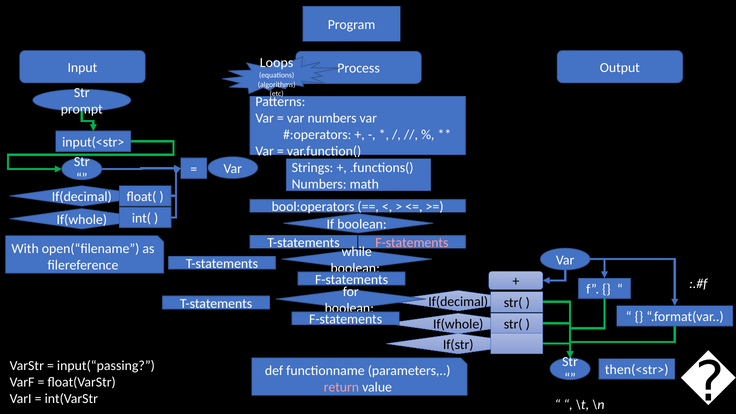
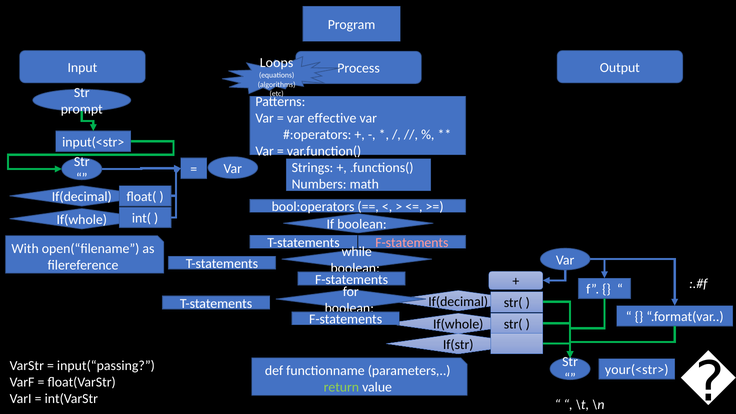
var numbers: numbers -> effective (332, 118)
then(<str>: then(<str> -> your(<str> (637, 370)
return colour: pink -> light green (341, 387)
